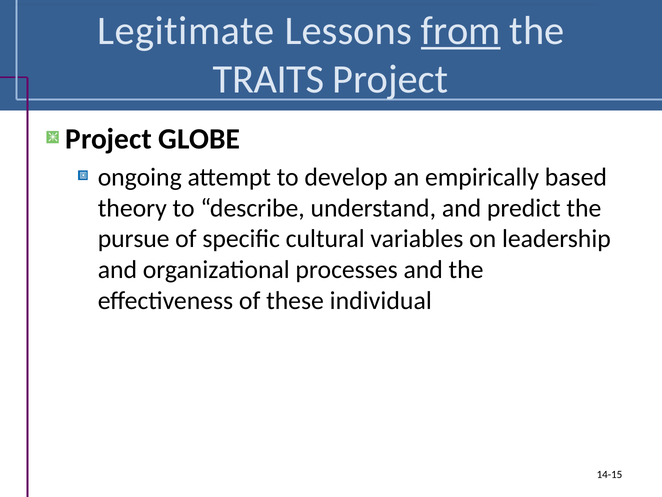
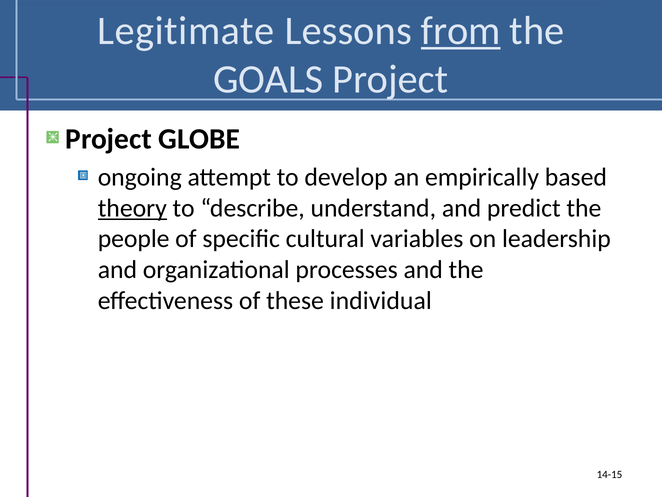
TRAITS: TRAITS -> GOALS (268, 79)
theory underline: none -> present (132, 208)
pursue: pursue -> people (134, 239)
